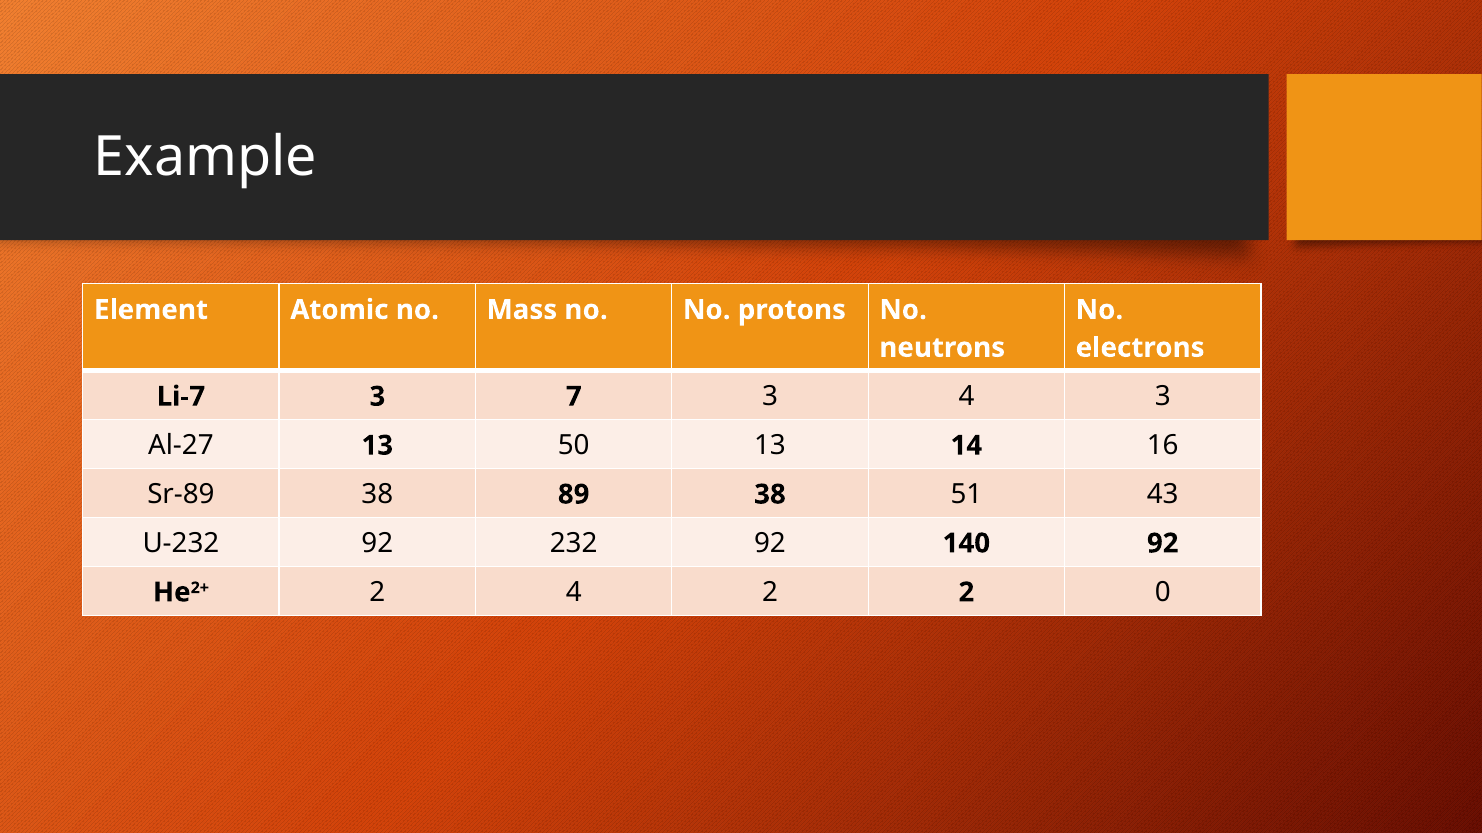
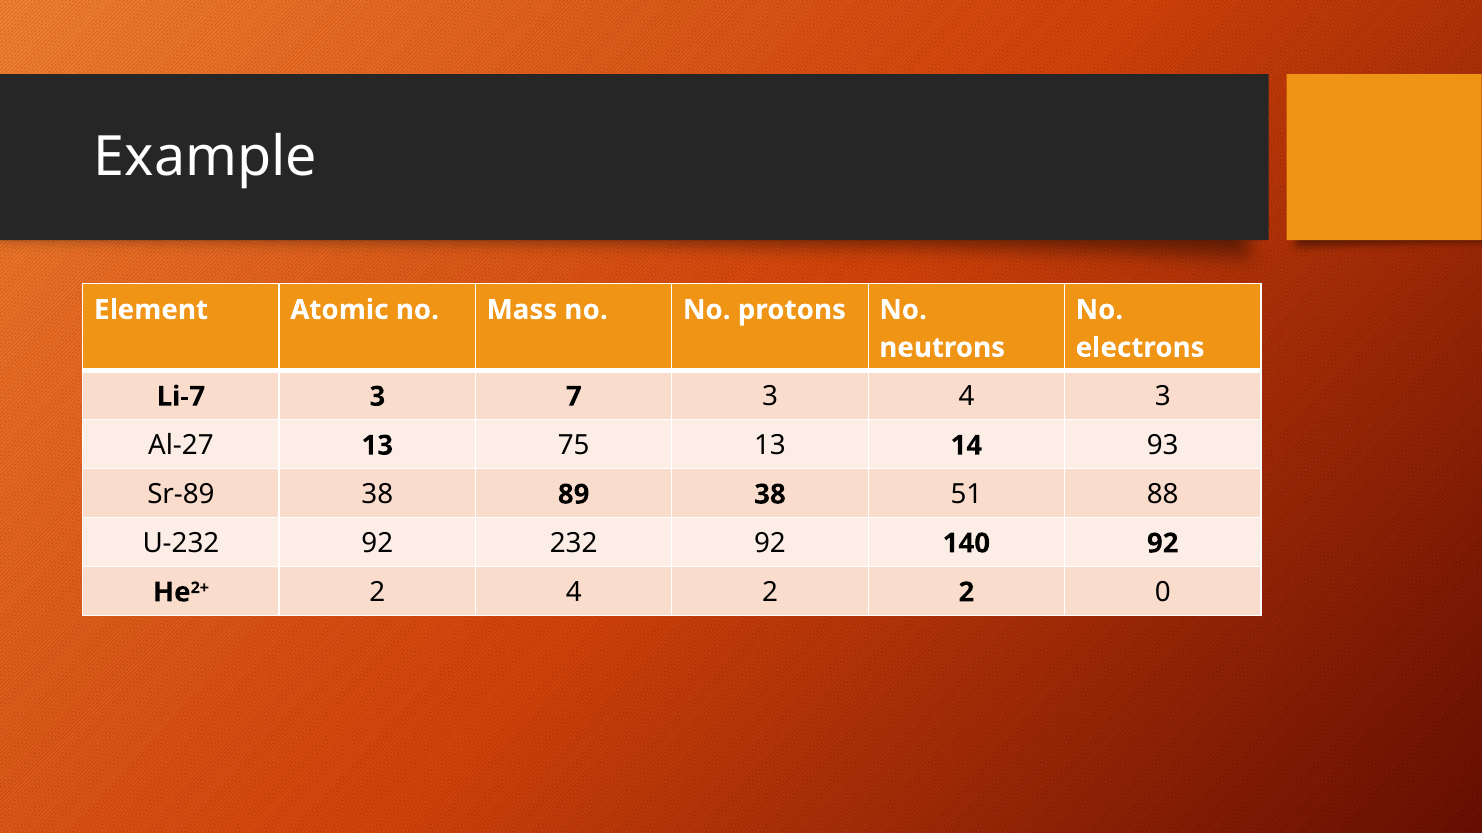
50: 50 -> 75 (574, 446)
16: 16 -> 93 (1163, 446)
43: 43 -> 88 (1163, 495)
